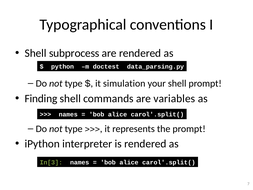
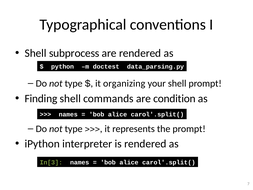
simulation: simulation -> organizing (124, 83)
variables: variables -> condition (174, 98)
